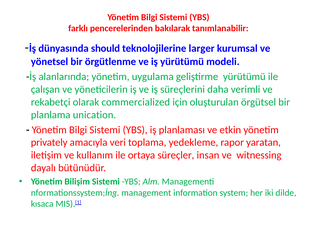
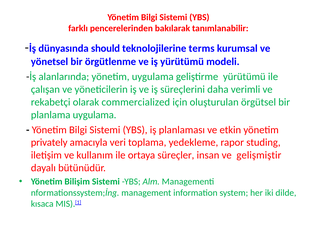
larger: larger -> terms (202, 48)
planlama unication: unication -> uygulama (95, 115)
yaratan: yaratan -> studing (263, 142)
witnessing: witnessing -> gelişmiştir (259, 155)
